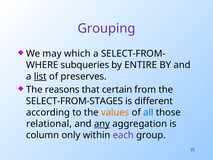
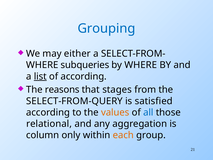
Grouping colour: purple -> blue (106, 28)
which: which -> either (77, 54)
by ENTIRE: ENTIRE -> WHERE (141, 65)
of preserves: preserves -> according (84, 76)
certain: certain -> stages (117, 90)
SELECT-FROM-STAGES: SELECT-FROM-STAGES -> SELECT-FROM-QUERY (74, 101)
different: different -> satisfied (154, 101)
any underline: present -> none (102, 124)
each colour: purple -> orange (123, 135)
